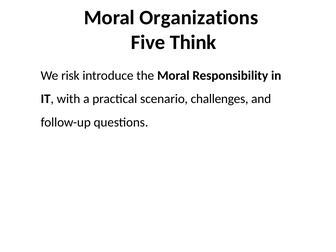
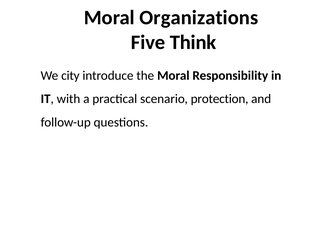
risk: risk -> city (70, 75)
challenges: challenges -> protection (220, 99)
